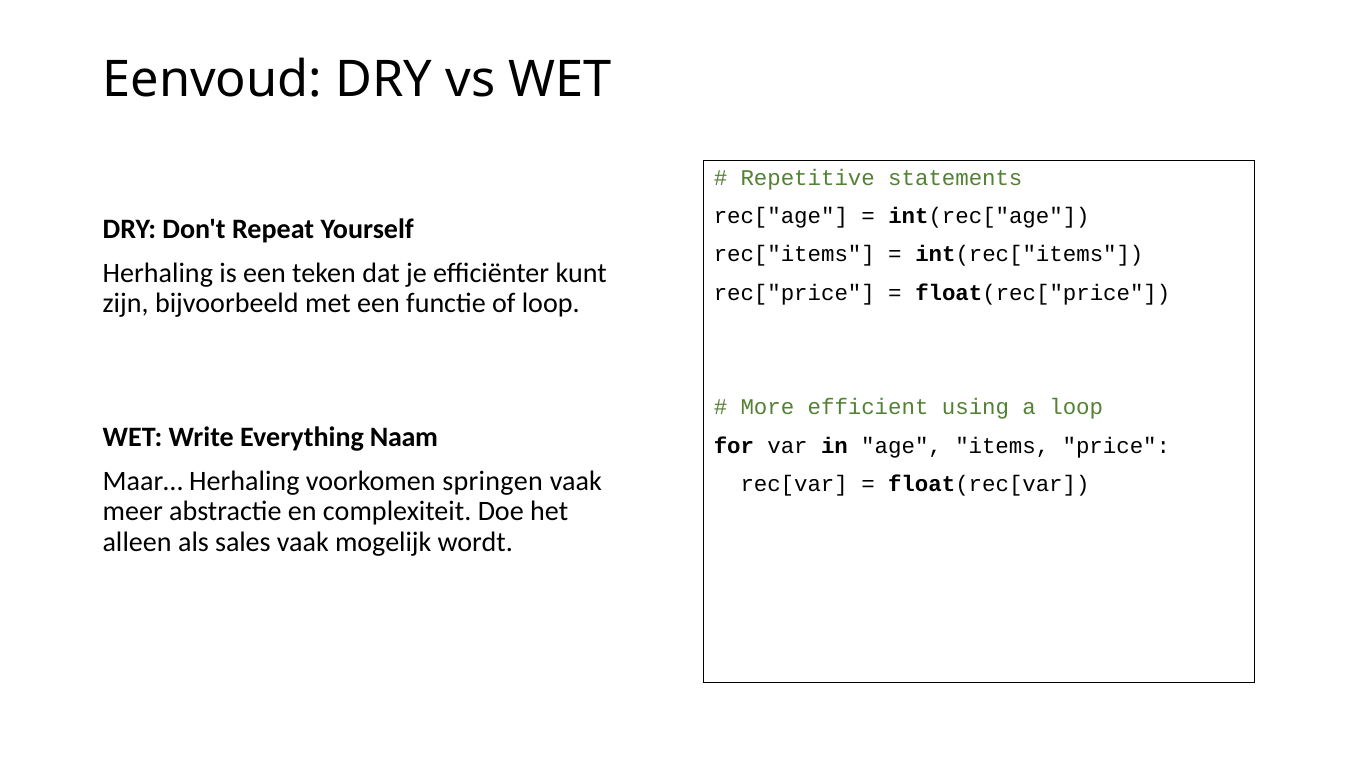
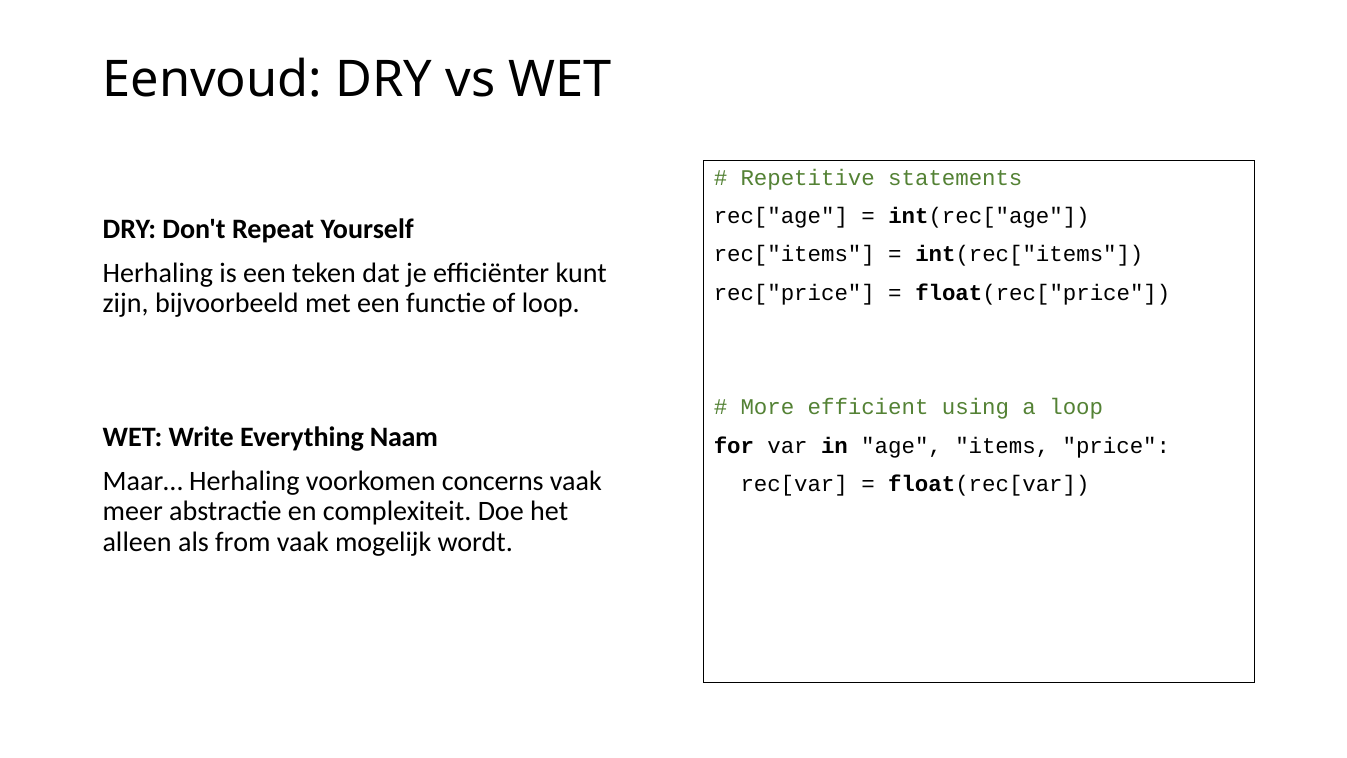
springen: springen -> concerns (493, 481)
sales: sales -> from (243, 542)
